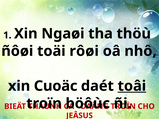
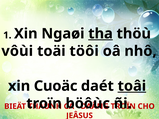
tha underline: none -> present (101, 34)
ñôøi: ñôøi -> vôùi (17, 51)
rôøi: rôøi -> töôi (84, 51)
